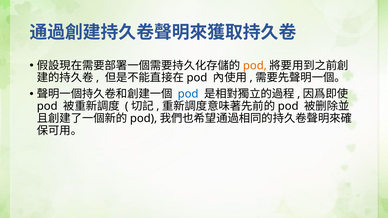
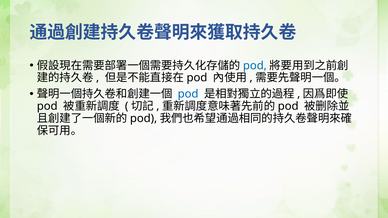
pod colour: orange -> blue (255, 66)
